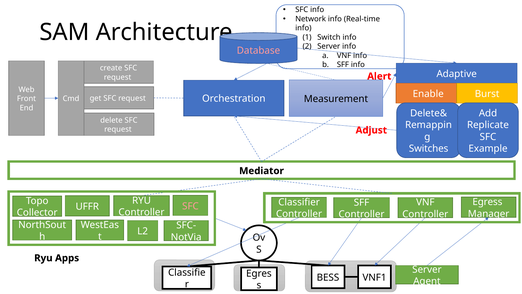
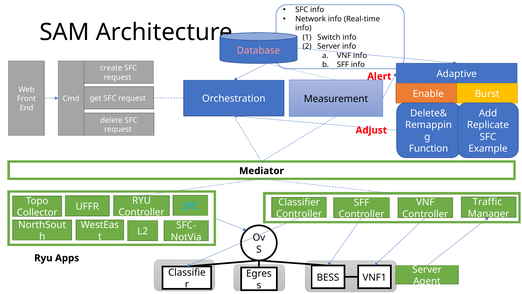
Switches: Switches -> Function (429, 148)
Egress: Egress -> Traffic (487, 202)
SFC colour: pink -> light blue (190, 206)
